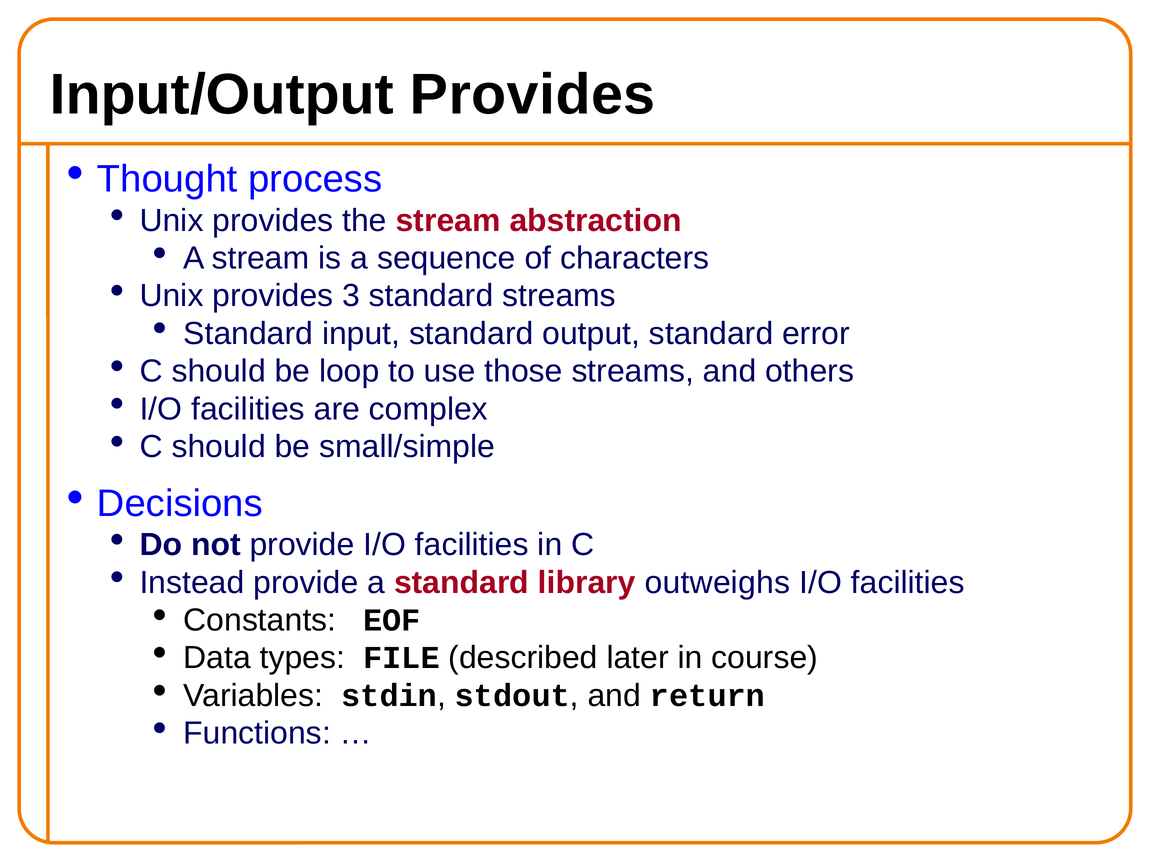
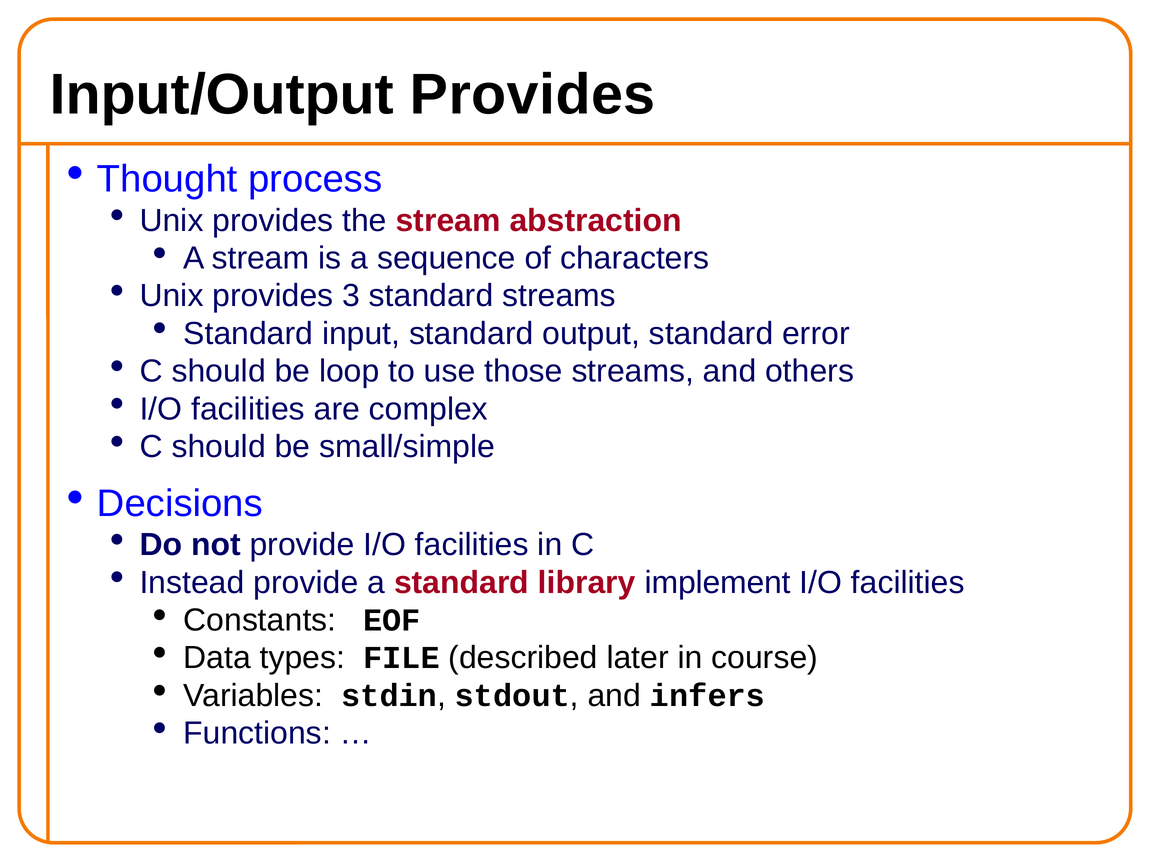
outweighs: outweighs -> implement (718, 583)
return: return -> infers (708, 696)
